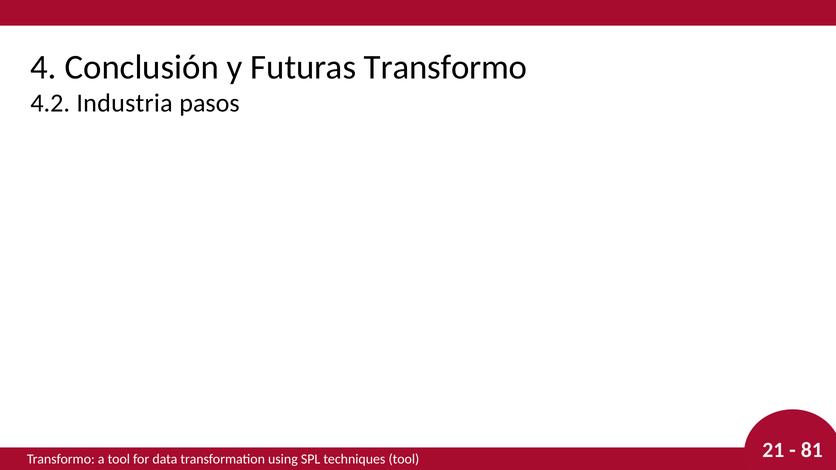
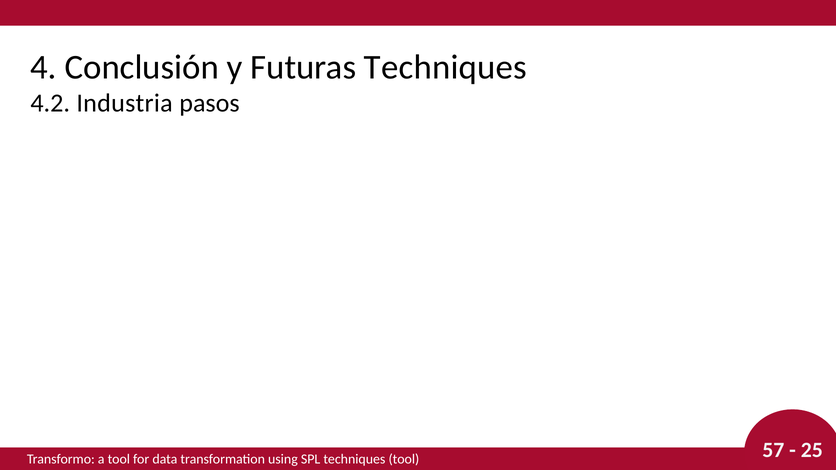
Futuras Transformo: Transformo -> Techniques (445, 67)
21: 21 -> 57 (773, 450)
81: 81 -> 25 (812, 450)
